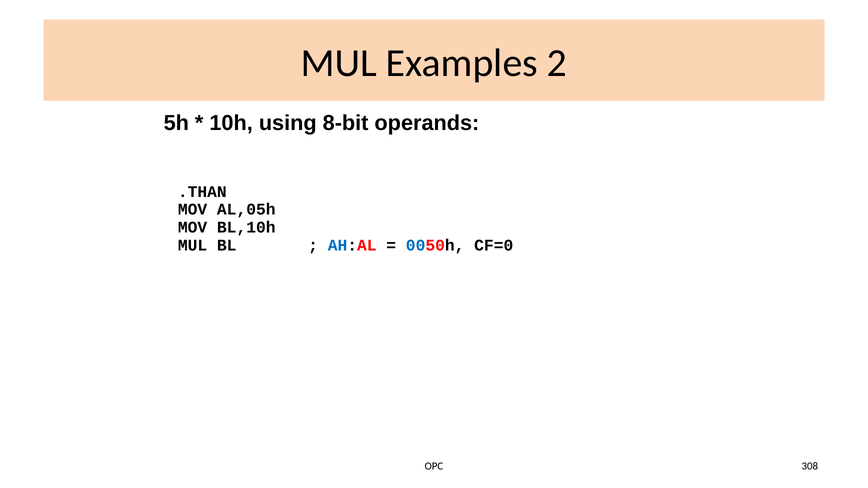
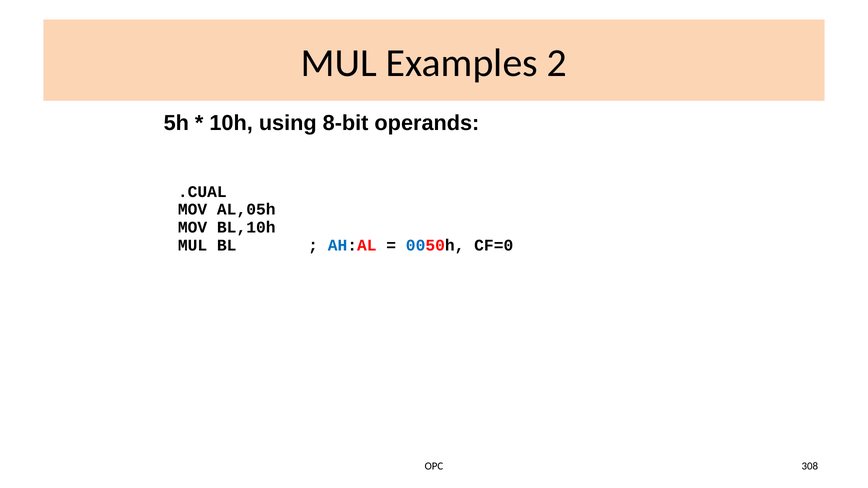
.THAN: .THAN -> .CUAL (202, 192)
